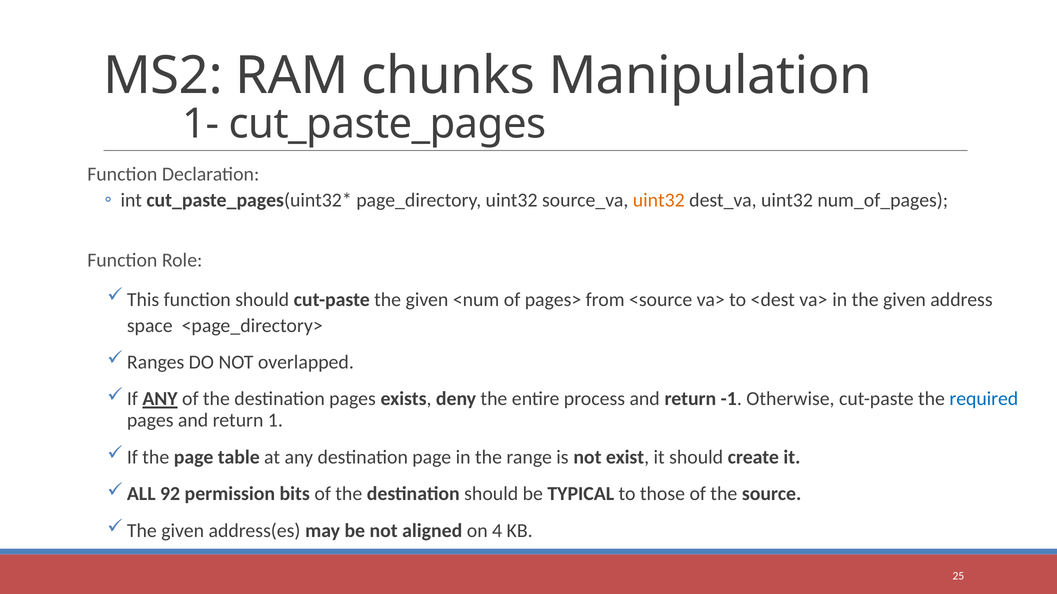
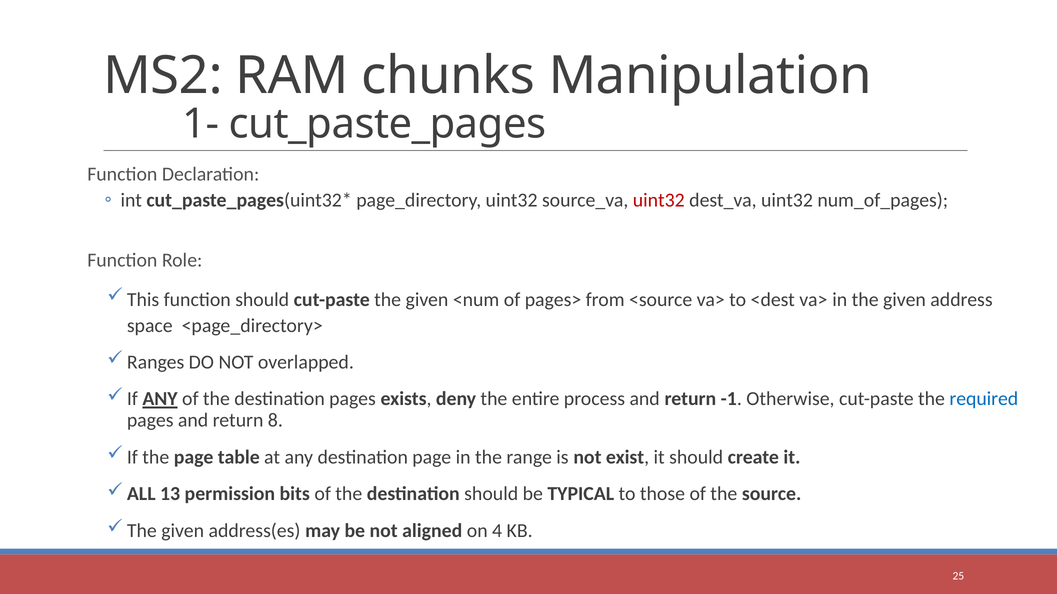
uint32 colour: orange -> red (659, 200)
1: 1 -> 8 (275, 421)
92: 92 -> 13 (170, 494)
